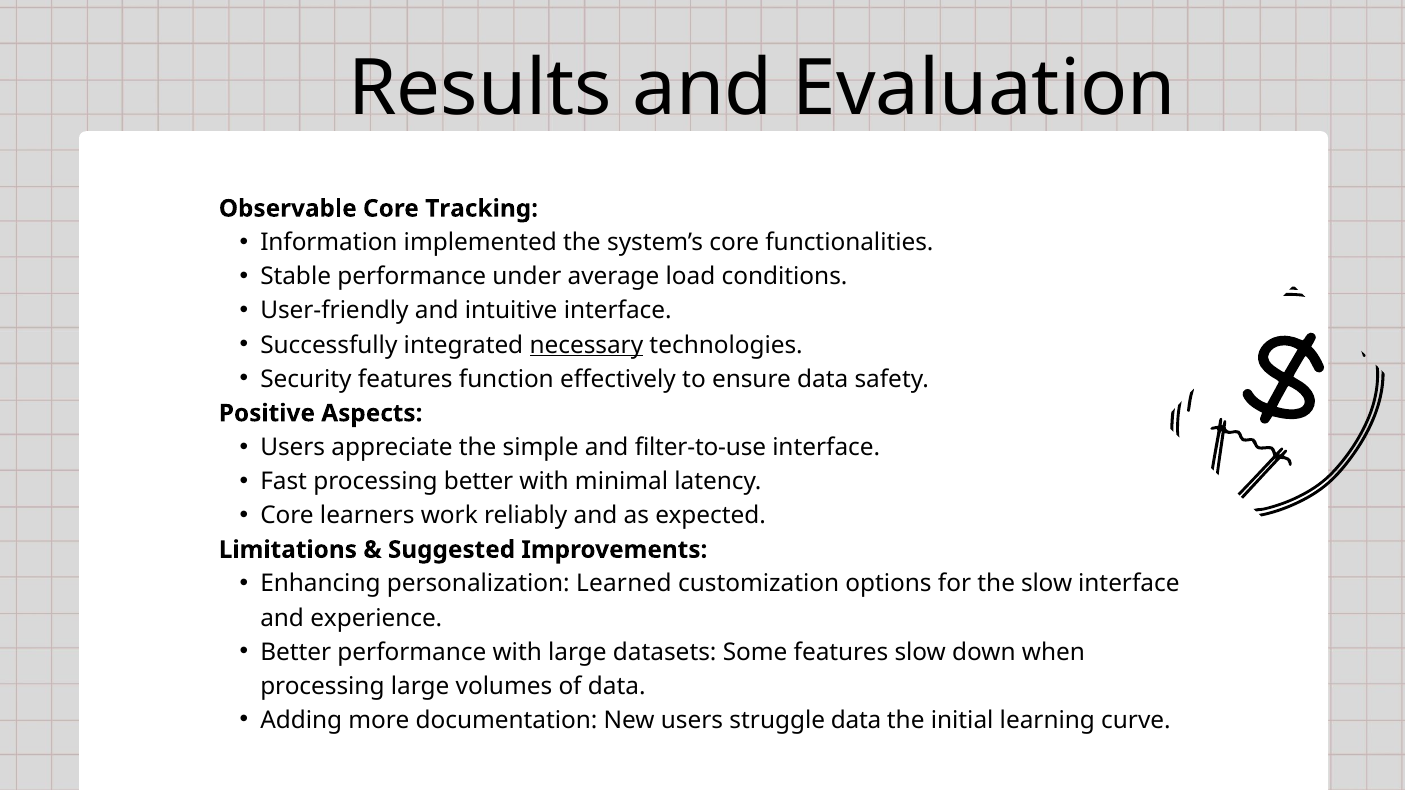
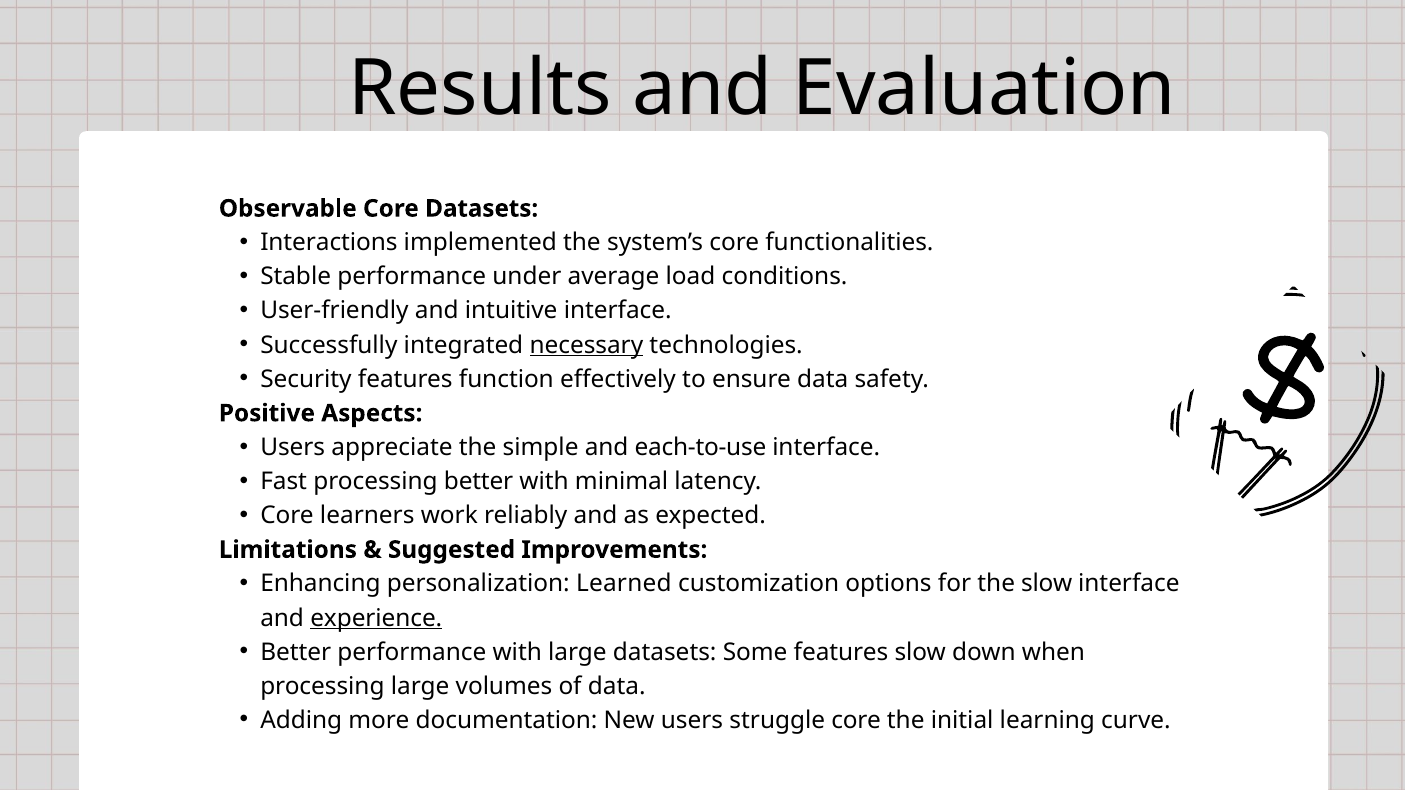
Core Tracking: Tracking -> Datasets (482, 209)
Information: Information -> Interactions (329, 243)
filter-to-use: filter-to-use -> each-to-use (700, 448)
experience underline: none -> present (376, 618)
struggle data: data -> core (856, 721)
